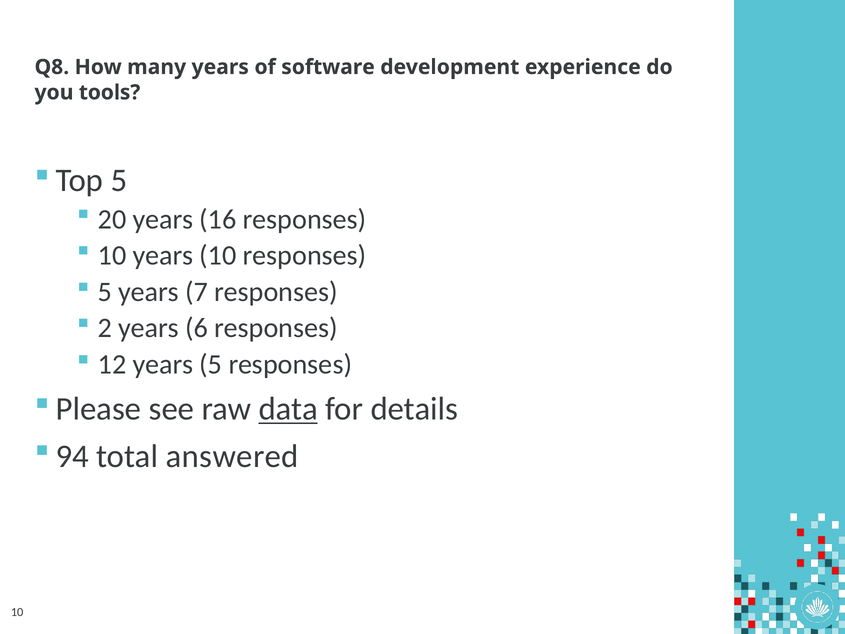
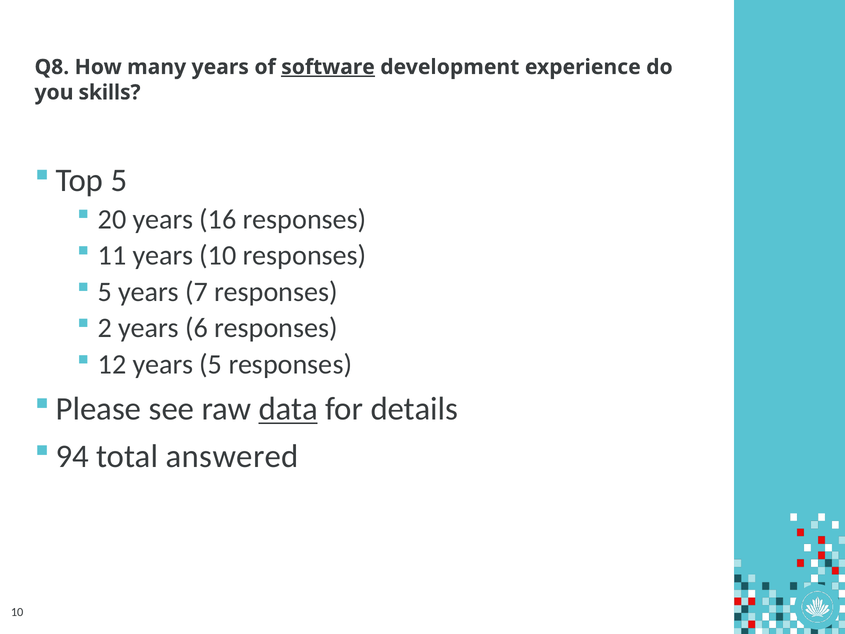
software underline: none -> present (328, 67)
tools: tools -> skills (110, 92)
10: 10 -> 11 (112, 256)
